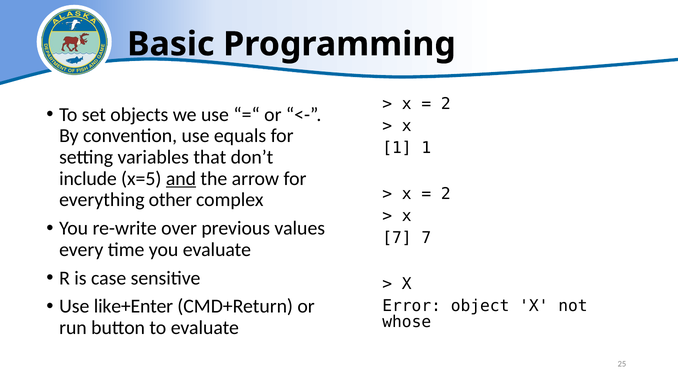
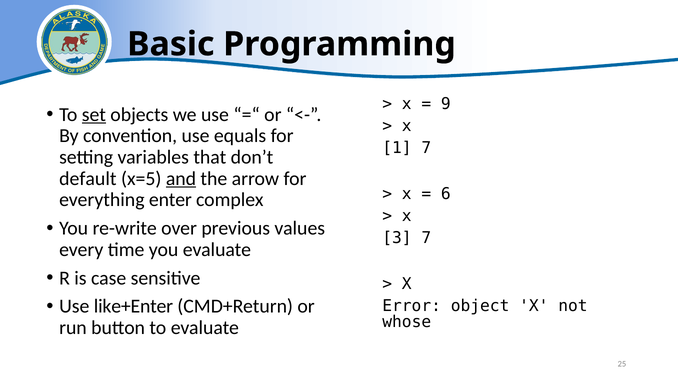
2: 2 -> 9 (446, 104)
set underline: none -> present (94, 115)
1 1: 1 -> 7 (426, 148)
include: include -> default (88, 179)
2: 2 -> 6 (446, 194)
other: other -> enter (170, 200)
7: 7 -> 3 (397, 238)
